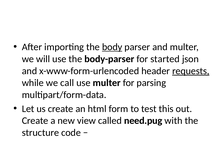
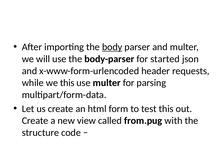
requests underline: present -> none (191, 71)
we call: call -> this (67, 83)
need.pug: need.pug -> from.pug (143, 121)
